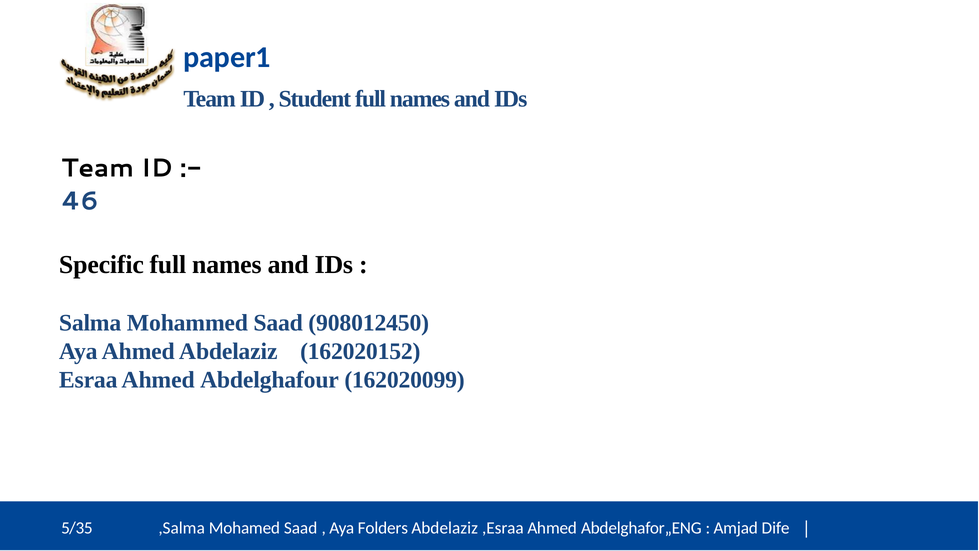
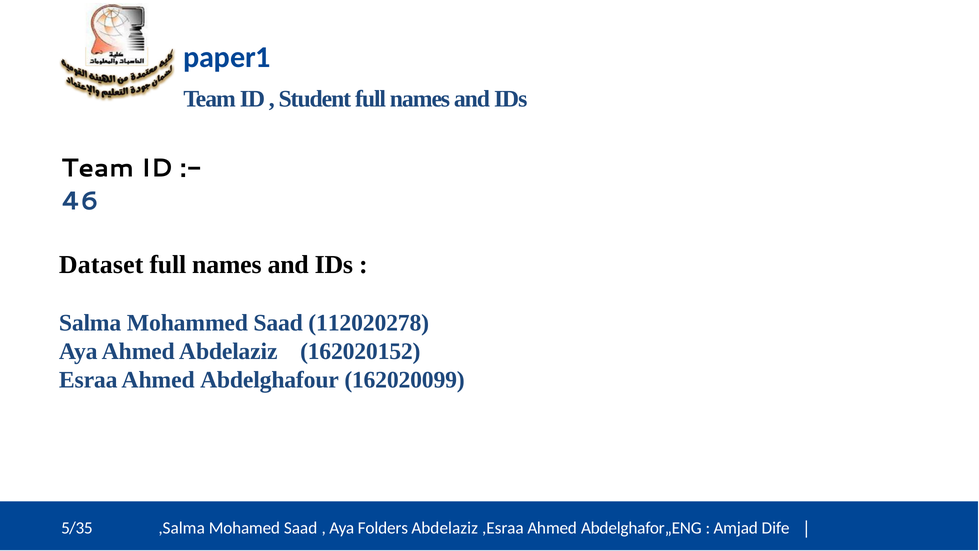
Specific: Specific -> Dataset (101, 265)
908012450: 908012450 -> 112020278 (369, 323)
